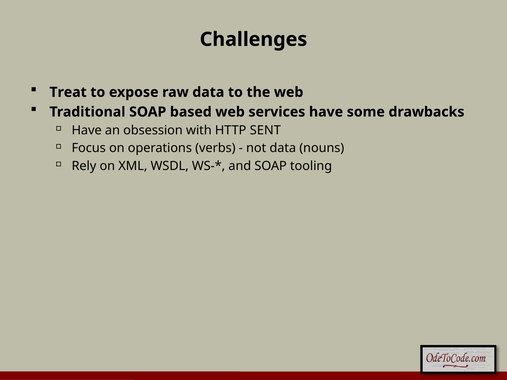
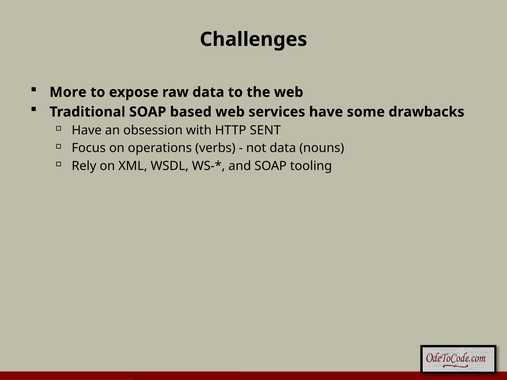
Treat: Treat -> More (68, 92)
